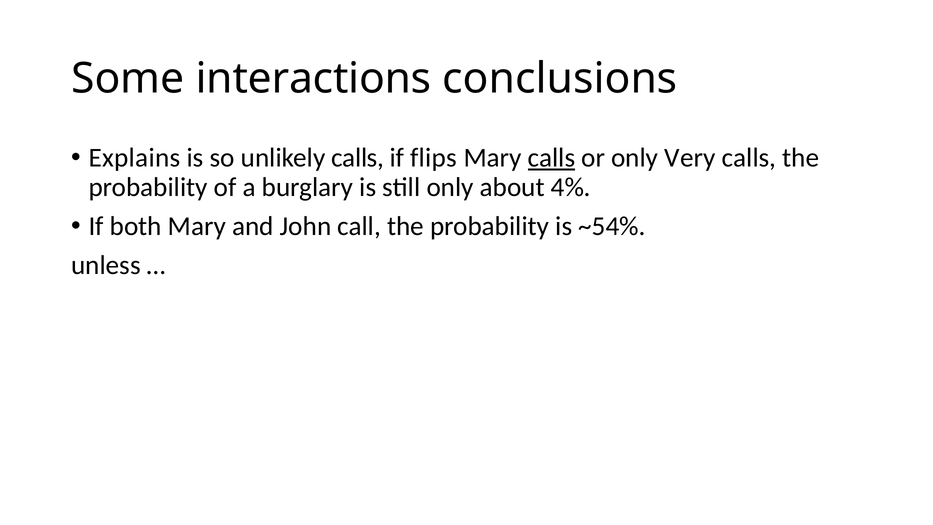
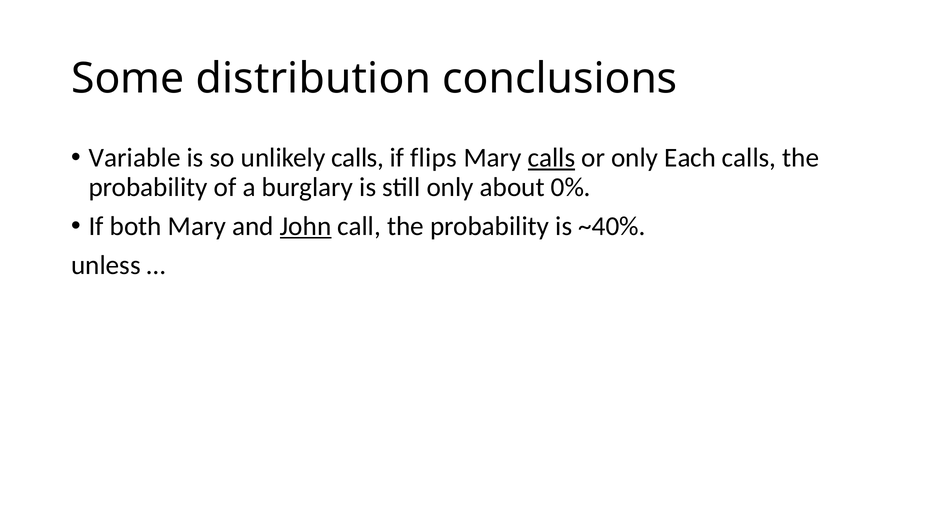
interactions: interactions -> distribution (313, 78)
Explains: Explains -> Variable (135, 158)
Very: Very -> Each (690, 158)
4%: 4% -> 0% (571, 187)
John underline: none -> present (306, 226)
~54%: ~54% -> ~40% (612, 226)
